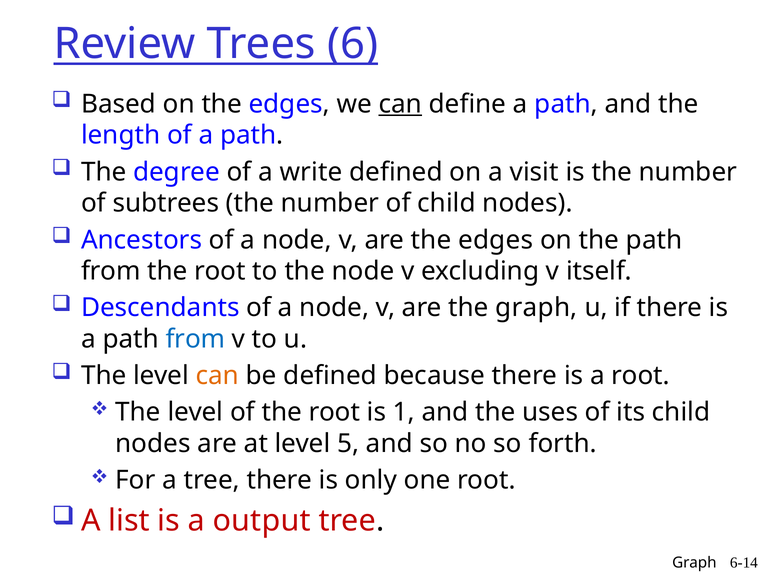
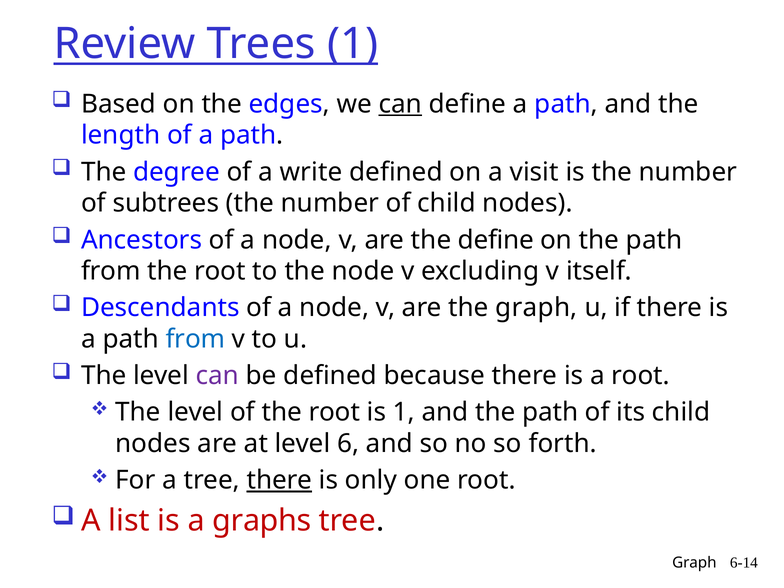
Trees 6: 6 -> 1 (353, 44)
are the edges: edges -> define (496, 240)
can colour: orange -> purple (217, 376)
and the uses: uses -> path (550, 412)
5: 5 -> 6 (348, 444)
there underline: none -> present (279, 480)
output: output -> graphs (262, 521)
